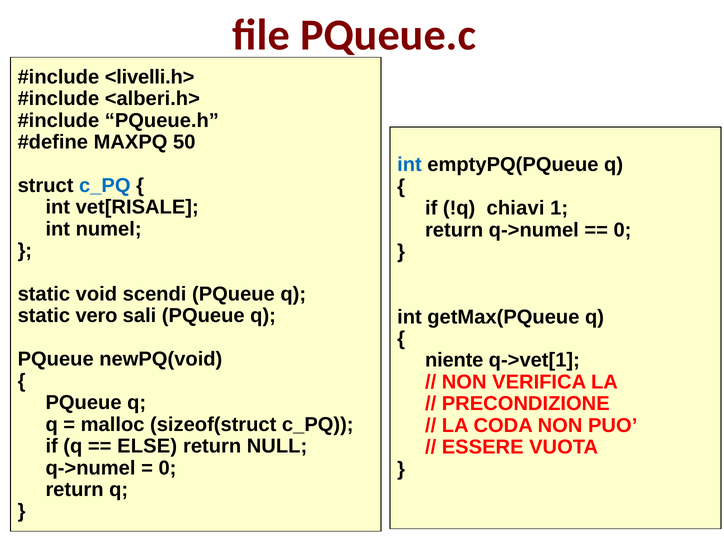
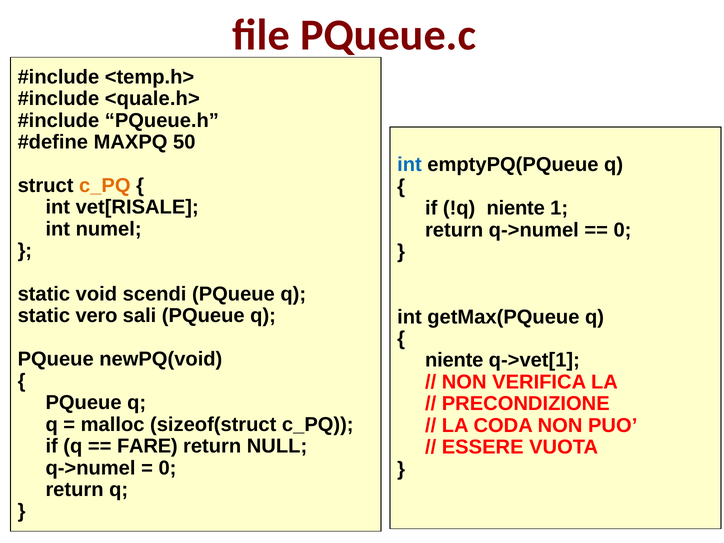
<livelli.h>: <livelli.h> -> <temp.h> (150, 77)
<alberi.h>: <alberi.h> -> <quale.h> (152, 99)
c_PQ colour: blue -> orange (105, 186)
!q chiavi: chiavi -> niente (516, 208)
ELSE: ELSE -> FARE (147, 446)
